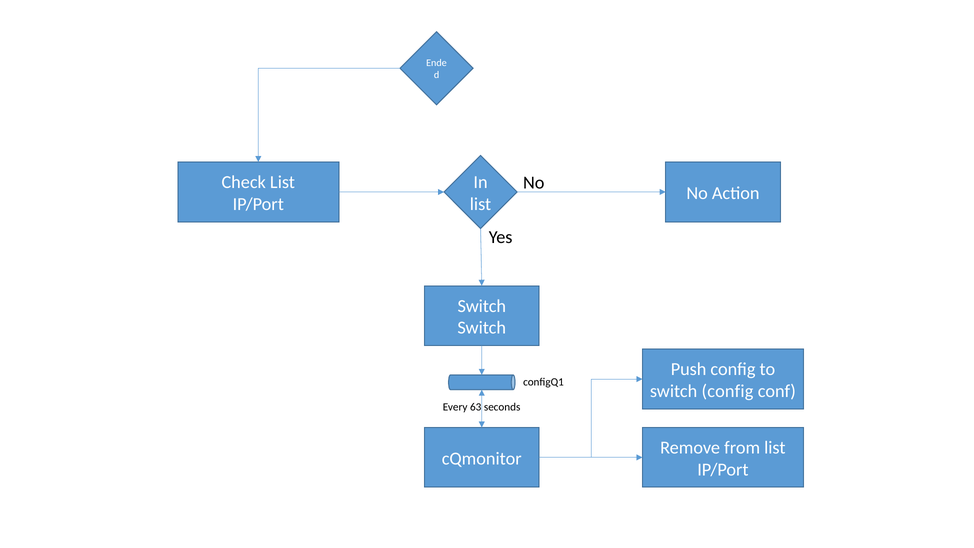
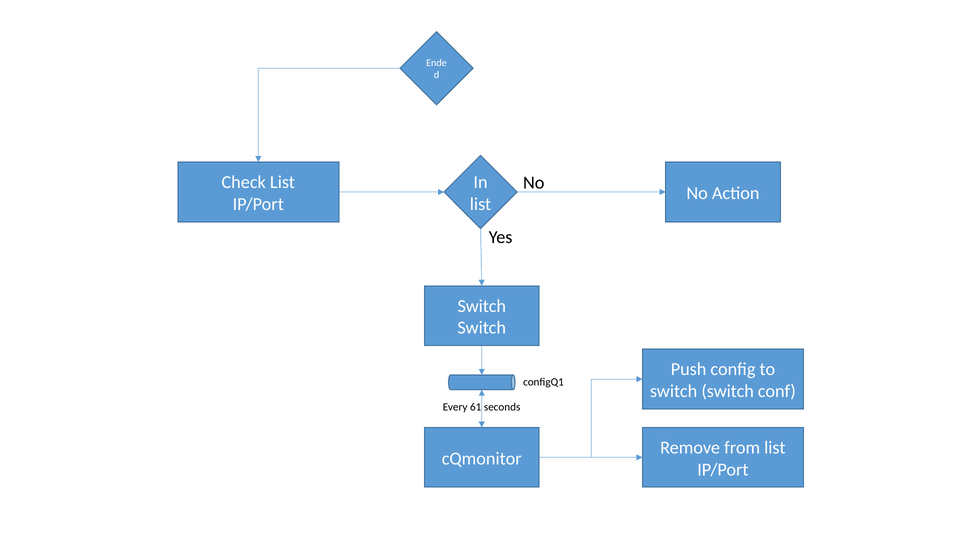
config: config -> switch (728, 391)
63: 63 -> 61 (476, 407)
